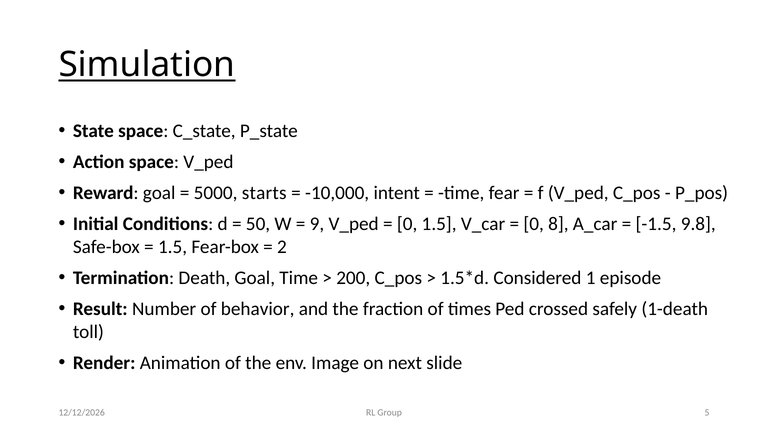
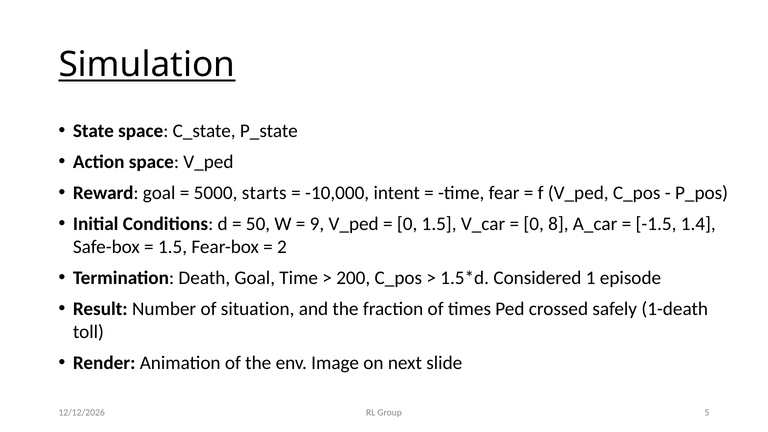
9.8: 9.8 -> 1.4 (698, 224)
behavior: behavior -> situation (258, 309)
